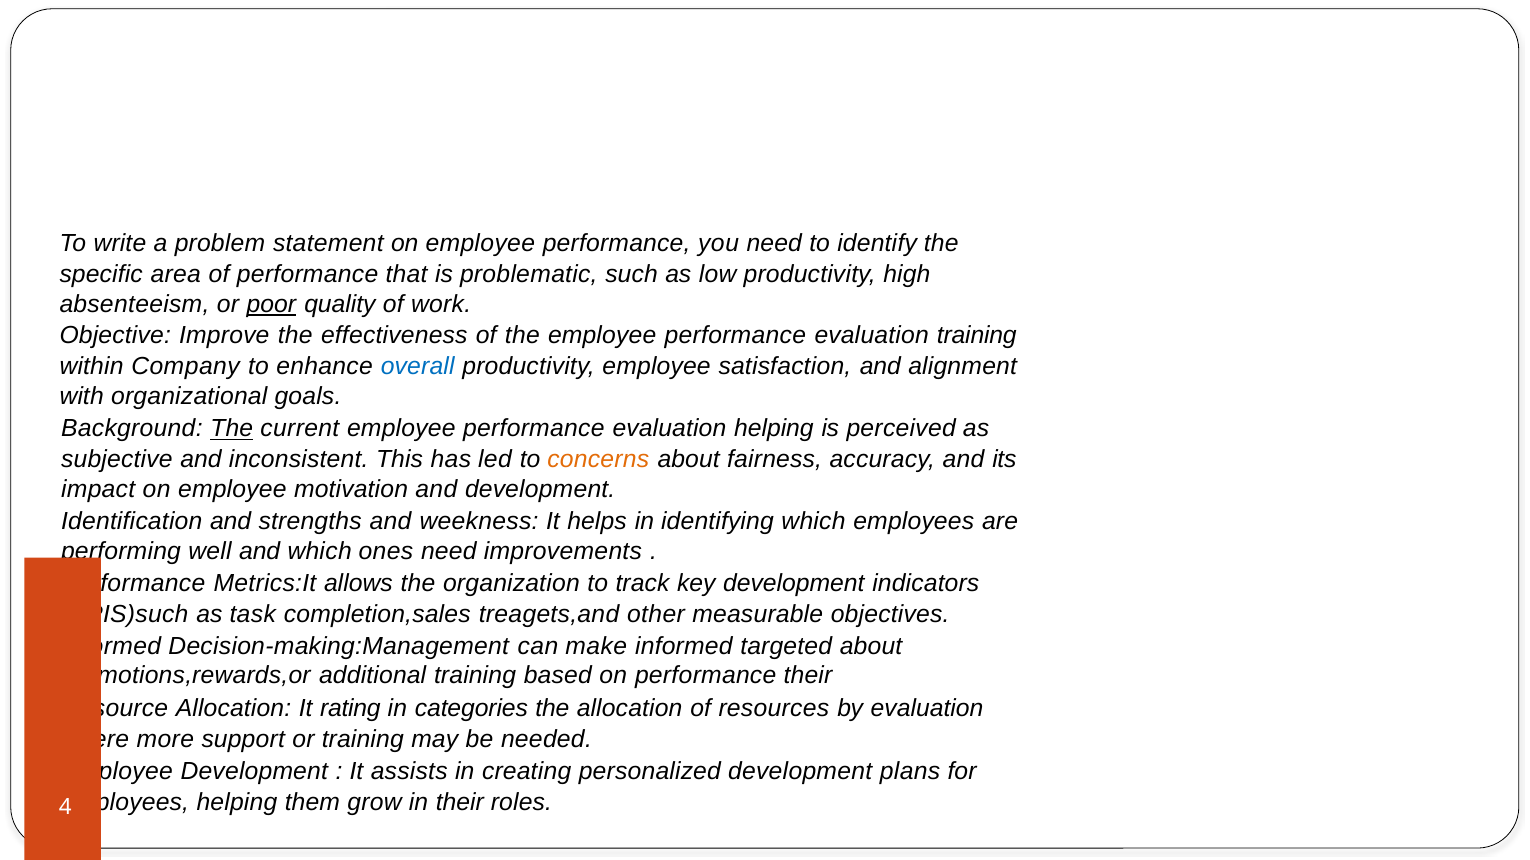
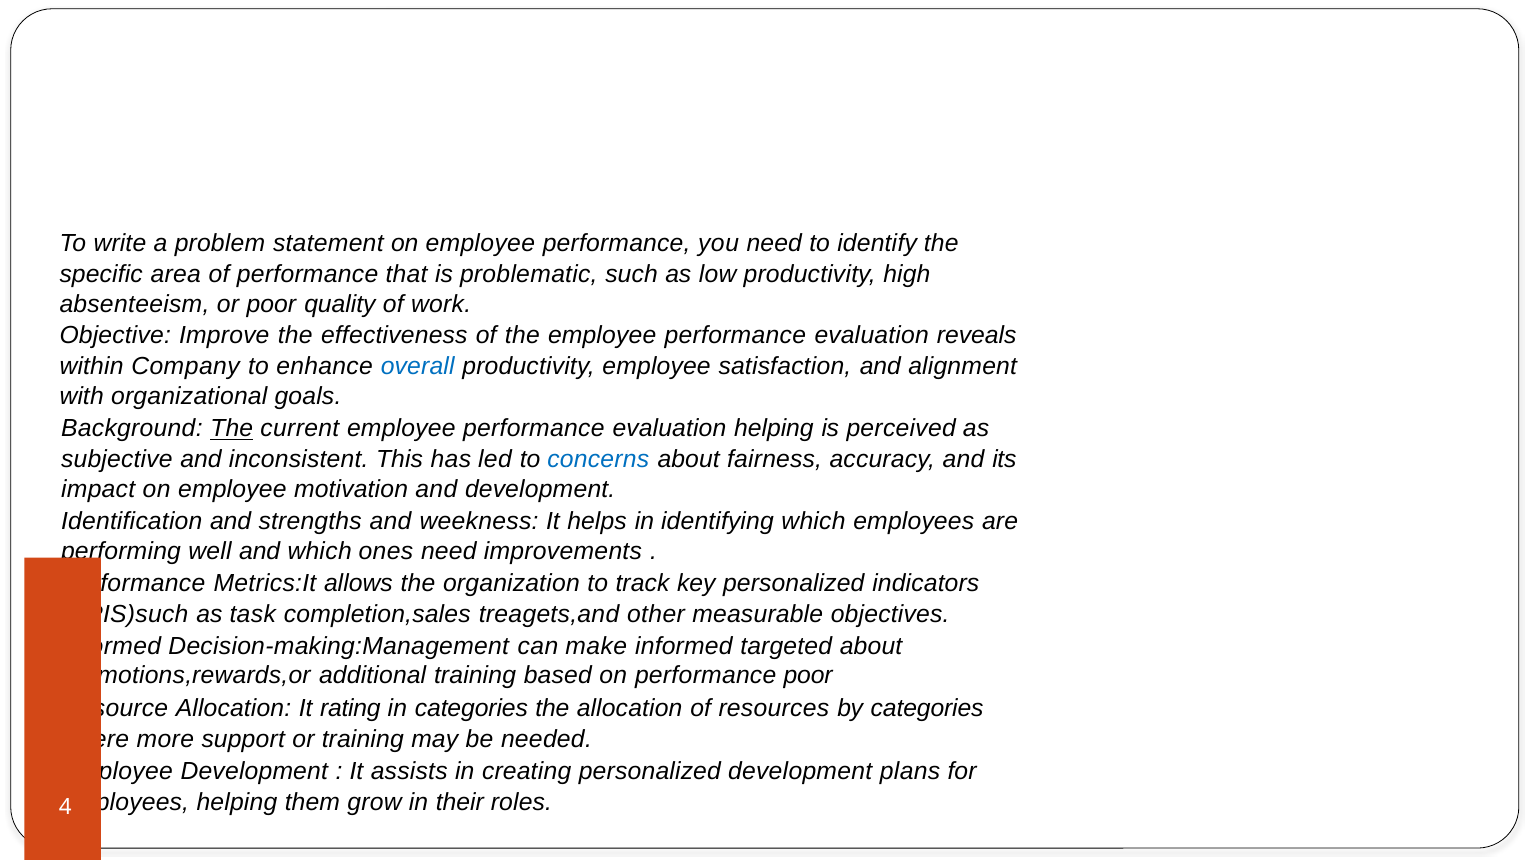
poor underline: present -> none (271, 305)
evaluation training: training -> reveals (977, 336)
concerns colour: orange -> blue (598, 460)
key development: development -> personalized (794, 584)
performance their: their -> poor (808, 676)
by evaluation: evaluation -> categories (927, 709)
